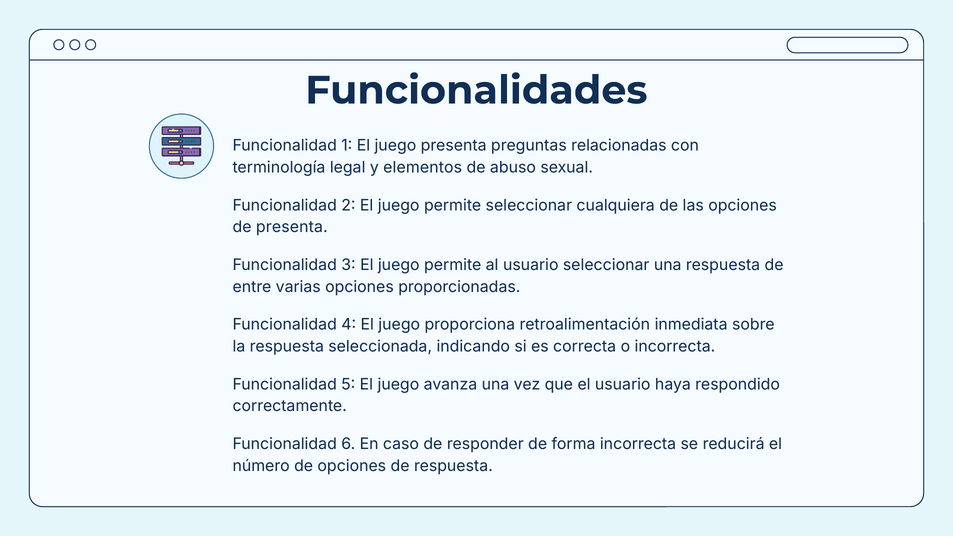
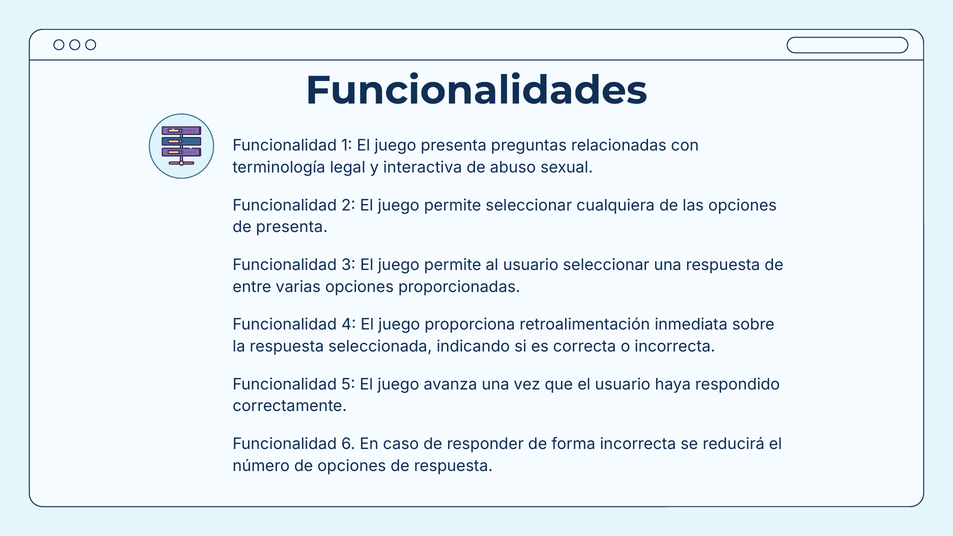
elementos: elementos -> interactiva (423, 168)
